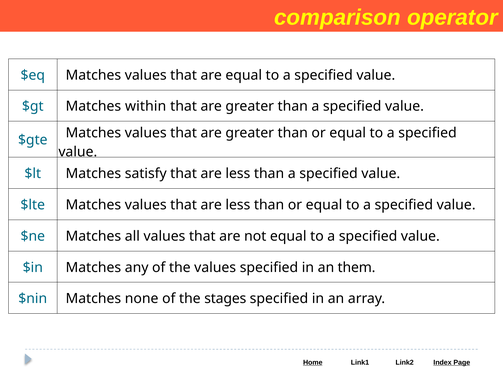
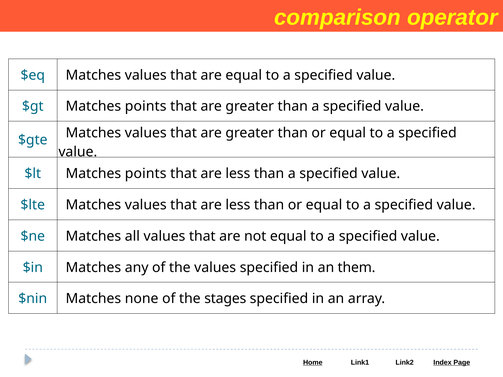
$gt Matches within: within -> points (146, 106)
$lt Matches satisfy: satisfy -> points (146, 174)
